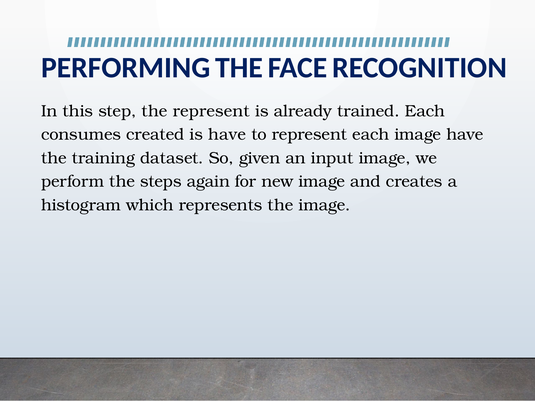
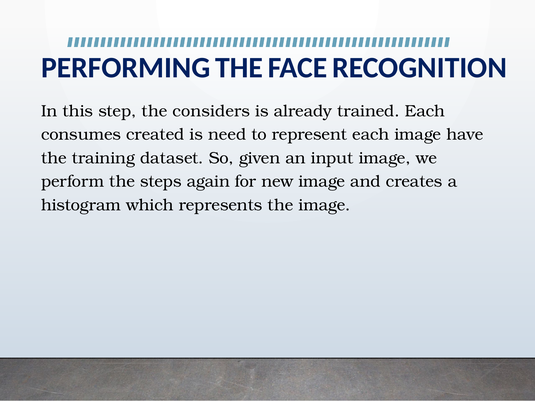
the represent: represent -> considers (211, 111)
is have: have -> need (227, 135)
